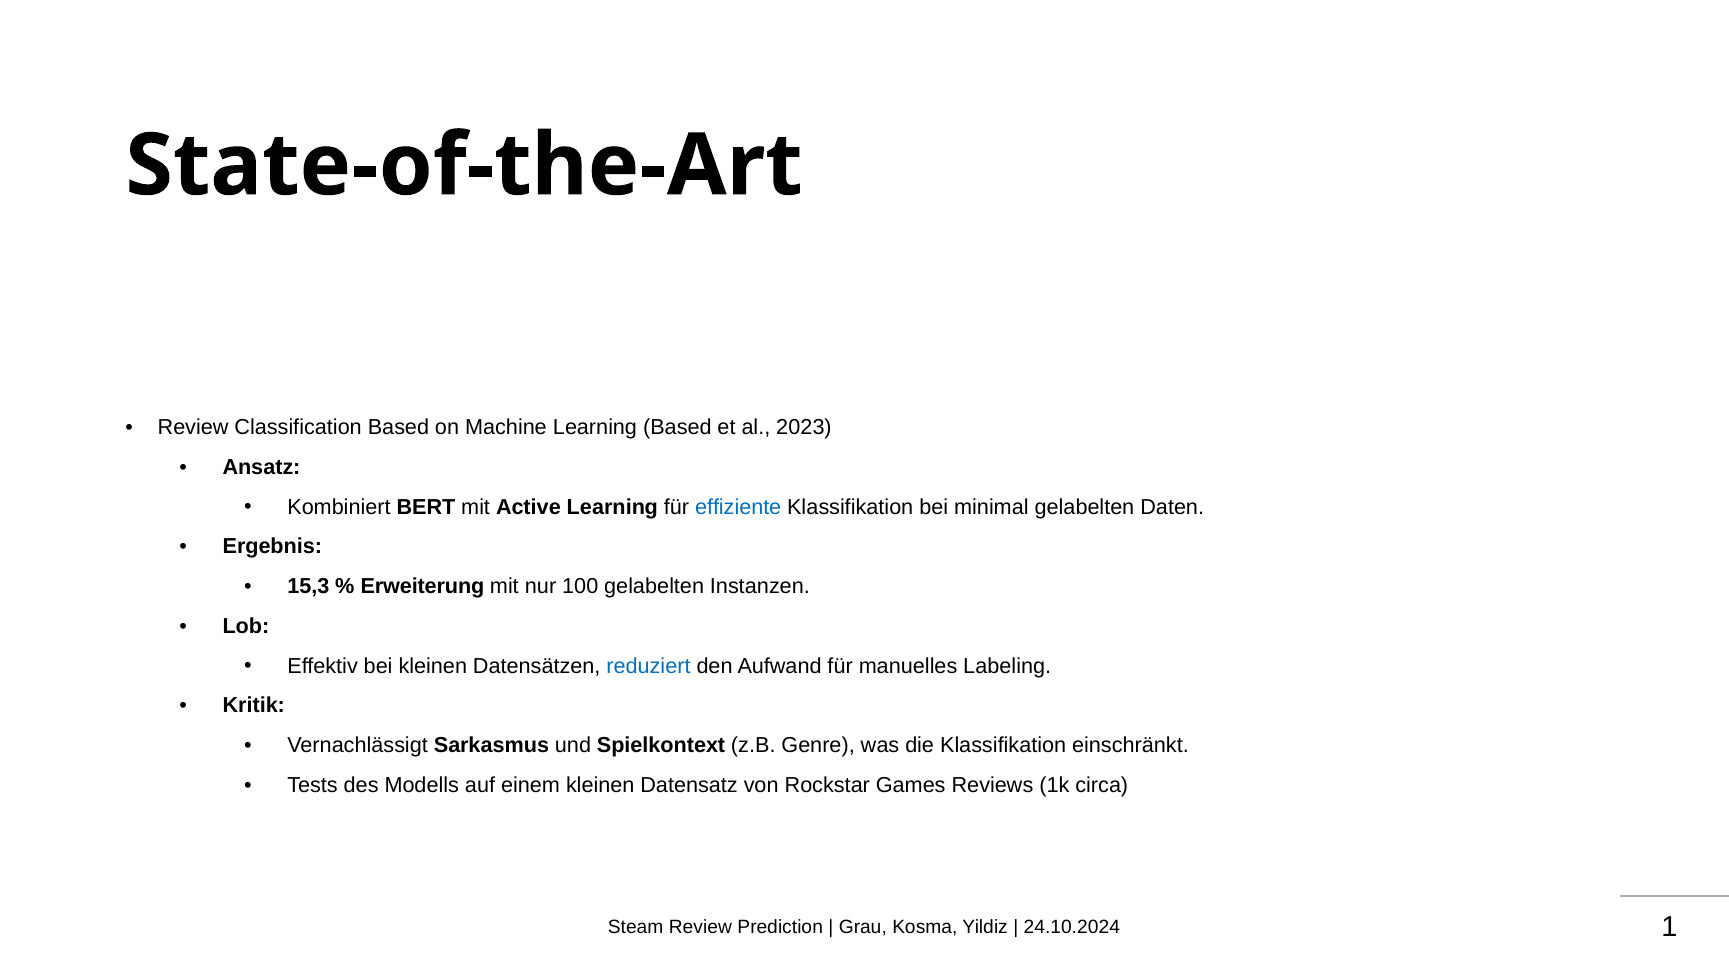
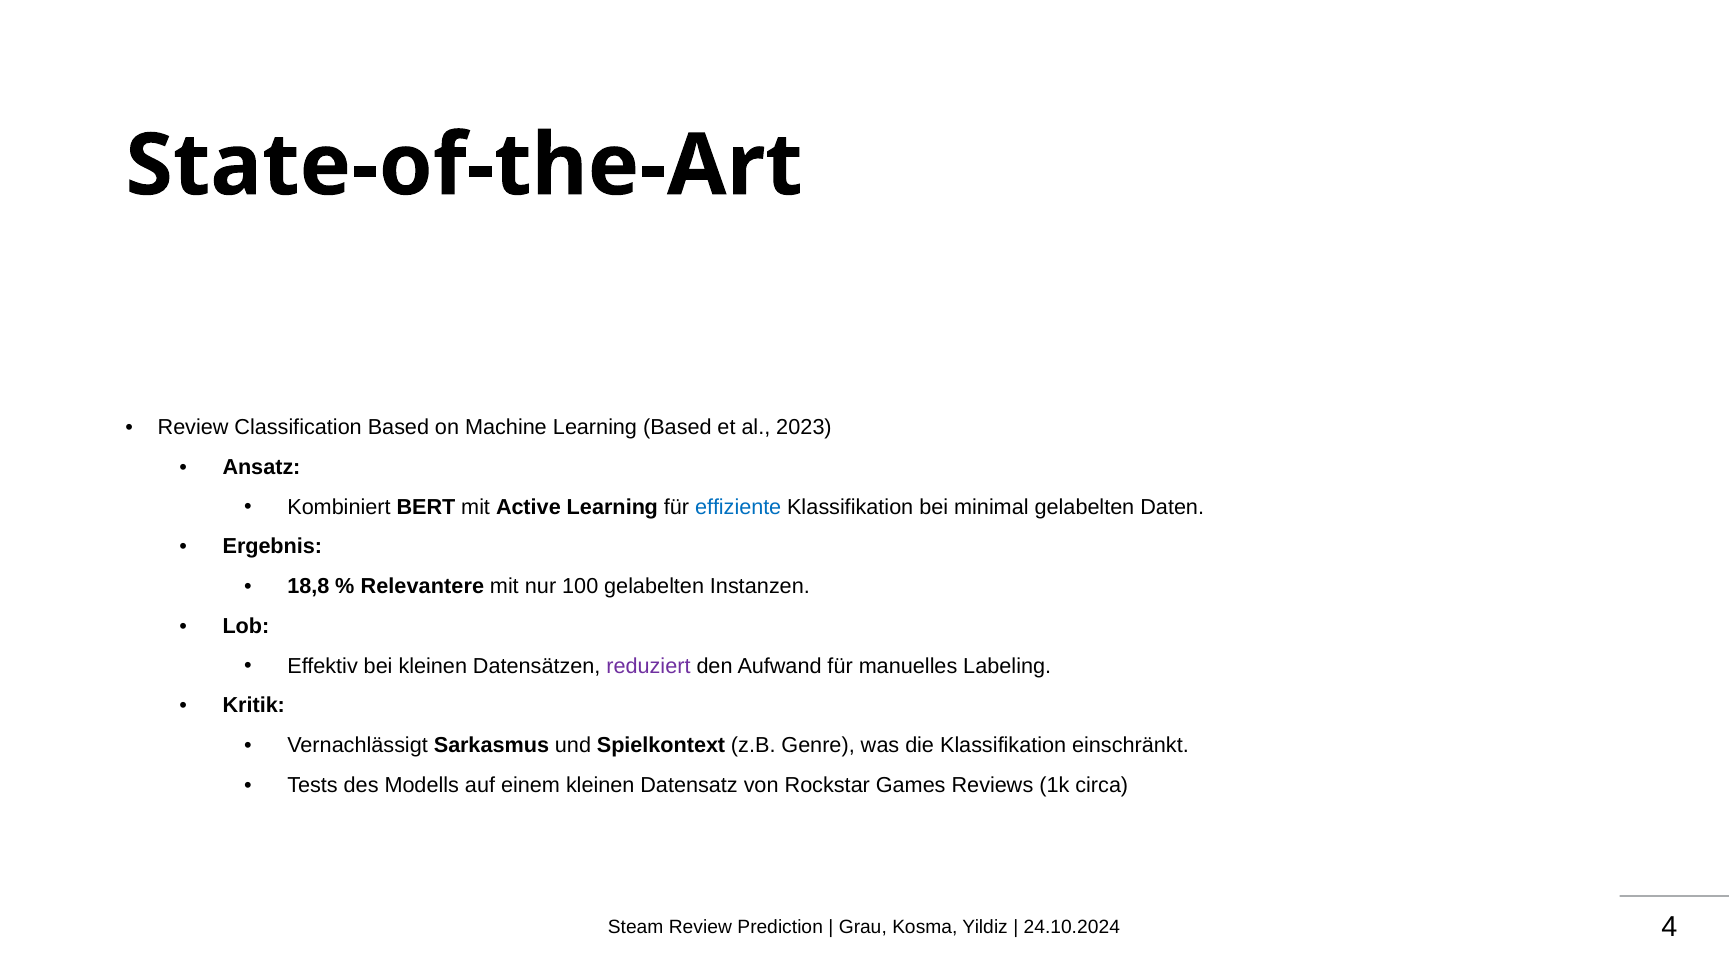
15,3: 15,3 -> 18,8 (308, 586)
Erweiterung: Erweiterung -> Relevantere (422, 586)
reduziert colour: blue -> purple (648, 666)
1: 1 -> 4 (1669, 926)
